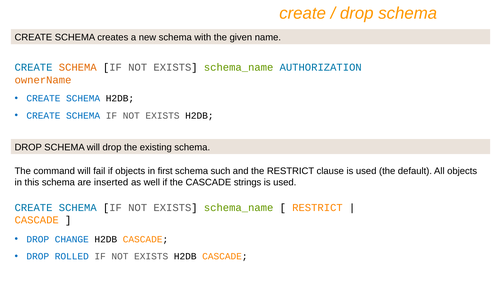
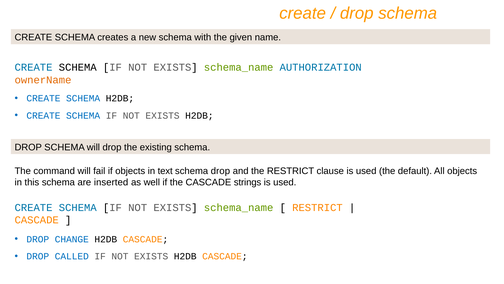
SCHEMA colour: orange -> black (78, 67)
first: first -> text (165, 171)
schema such: such -> drop (220, 171)
ROLLED: ROLLED -> CALLED (72, 256)
